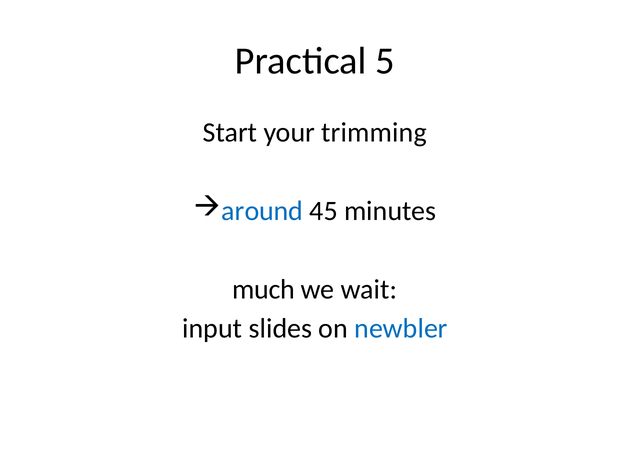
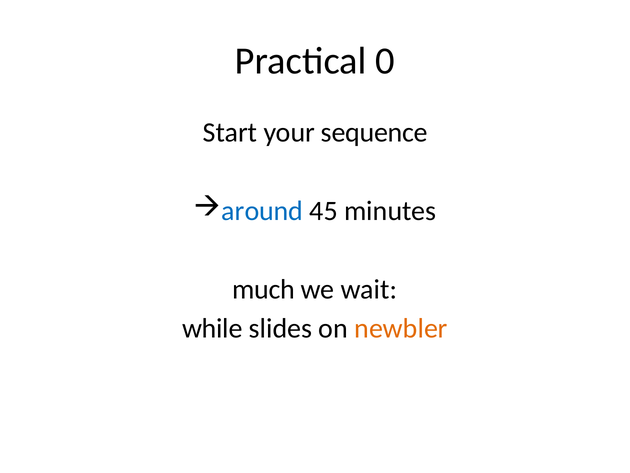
5: 5 -> 0 (385, 61)
trimming: trimming -> sequence (374, 132)
input: input -> while (212, 328)
newbler colour: blue -> orange (401, 328)
